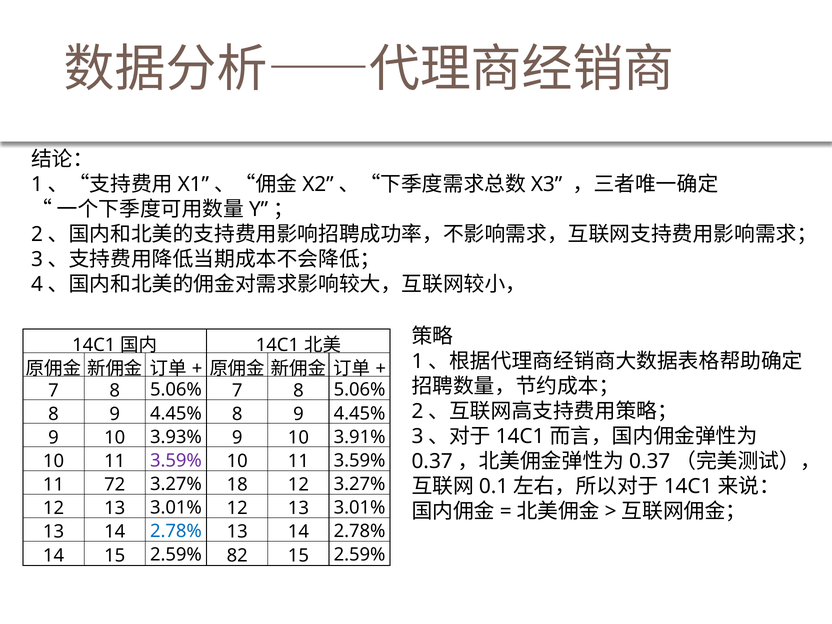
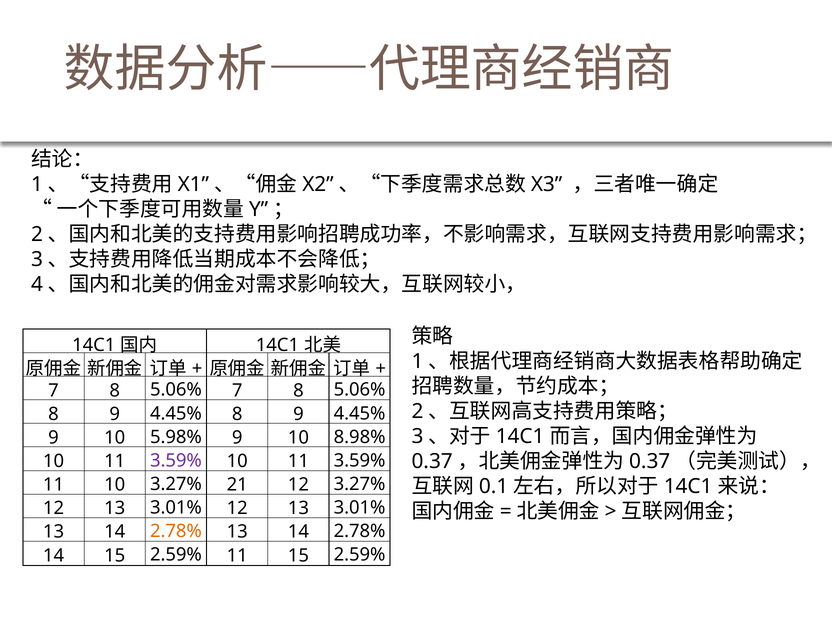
3.93%: 3.93% -> 5.98% (176, 437)
3.91%: 3.91% -> 8.98% (360, 437)
11 72: 72 -> 10 (115, 485)
18: 18 -> 21 (237, 485)
2.78% colour: blue -> orange (176, 531)
2.59% 82: 82 -> 11 (237, 555)
